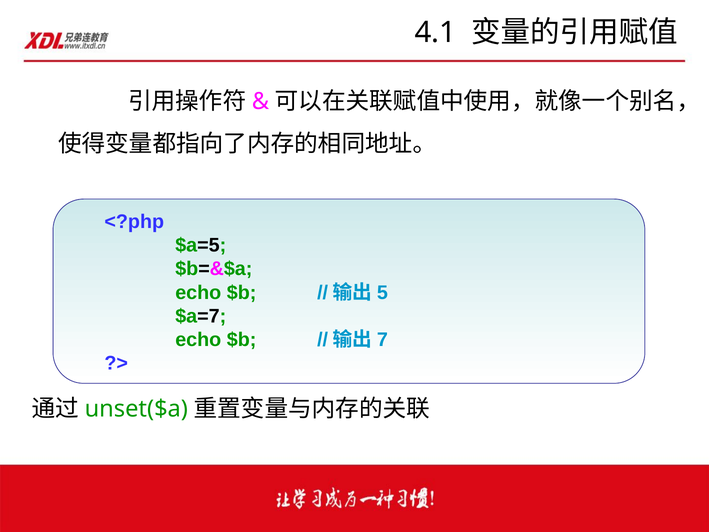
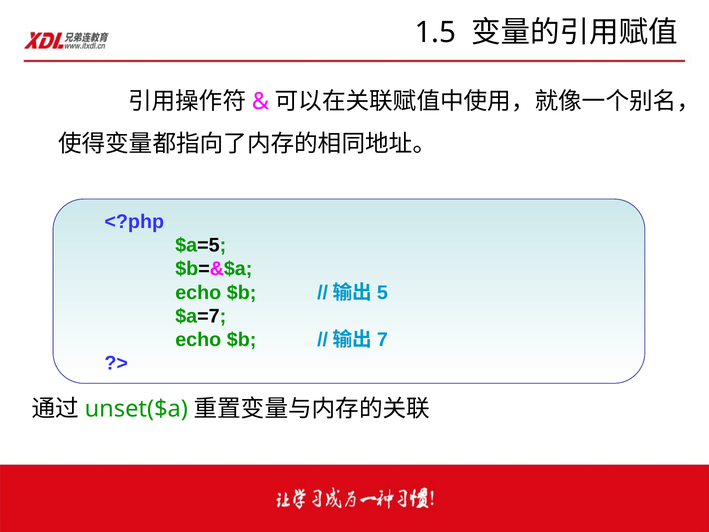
4.1: 4.1 -> 1.5 (435, 32)
